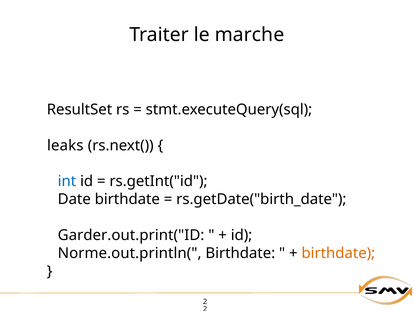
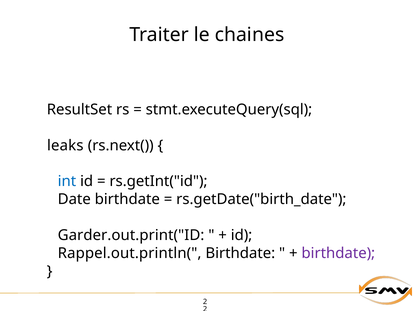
marche: marche -> chaines (250, 35)
Norme.out.println(: Norme.out.println( -> Rappel.out.println( (130, 253)
birthdate colour: orange -> purple (338, 253)
